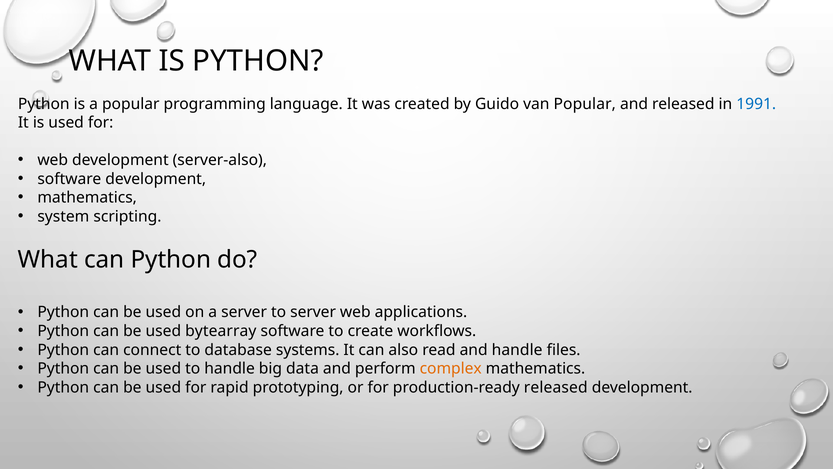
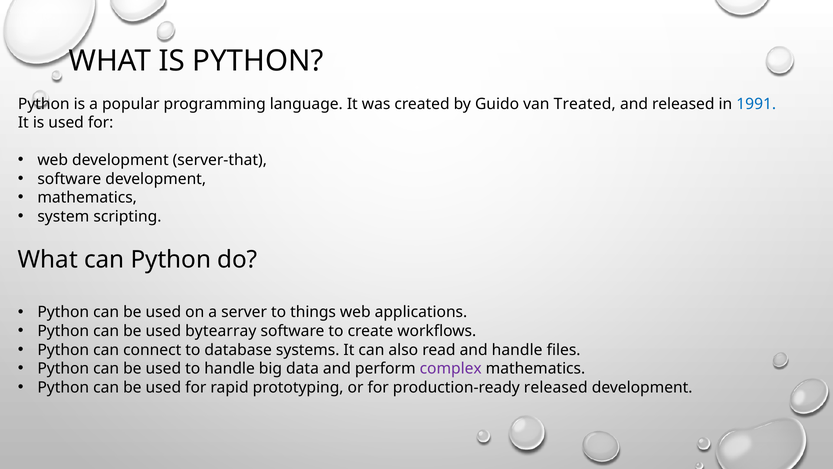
van Popular: Popular -> Treated (585, 104)
server-also: server-also -> server-that (220, 160)
to server: server -> things (313, 312)
complex colour: orange -> purple (451, 368)
